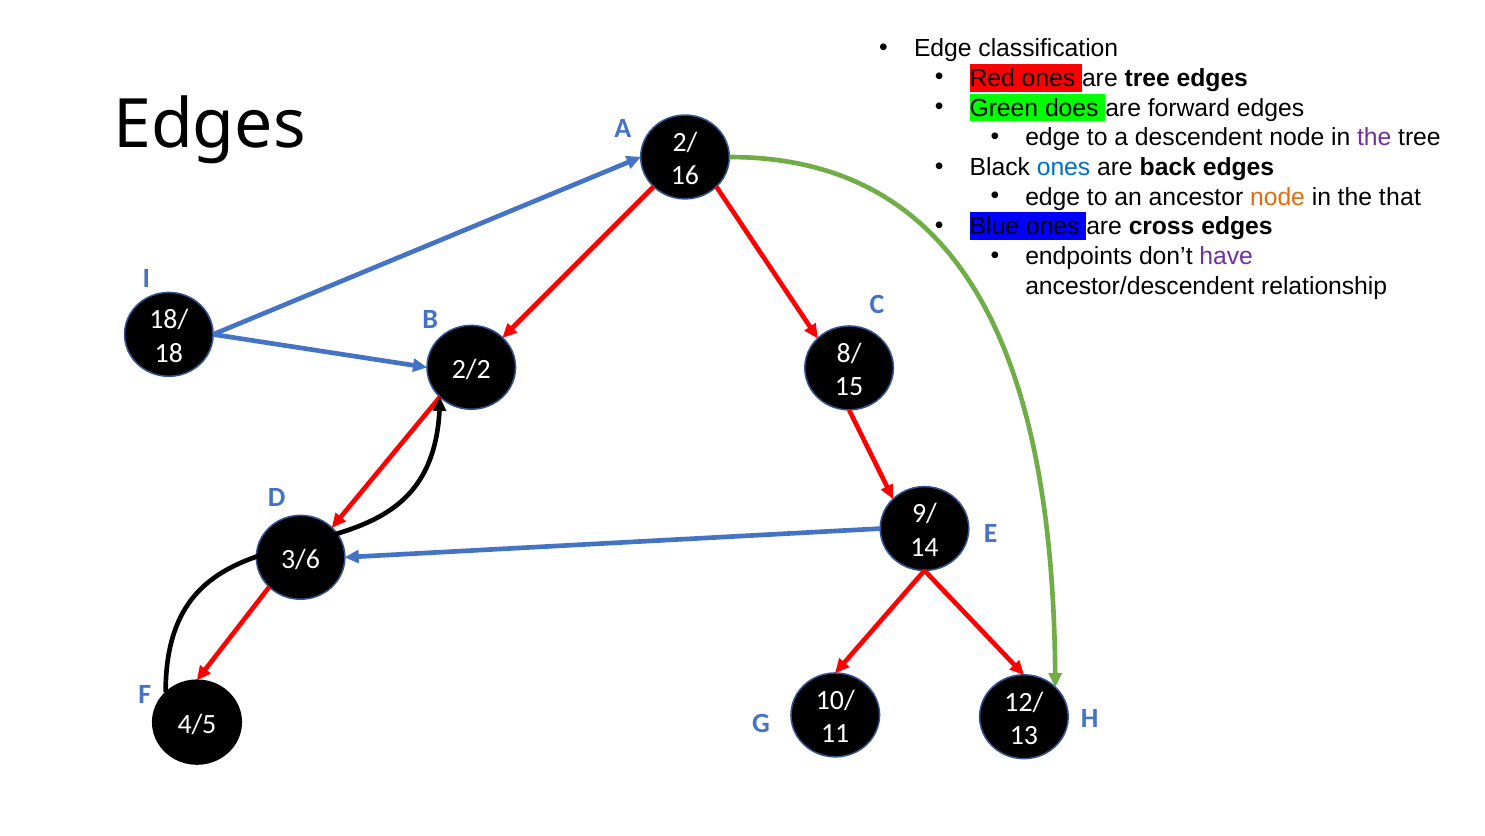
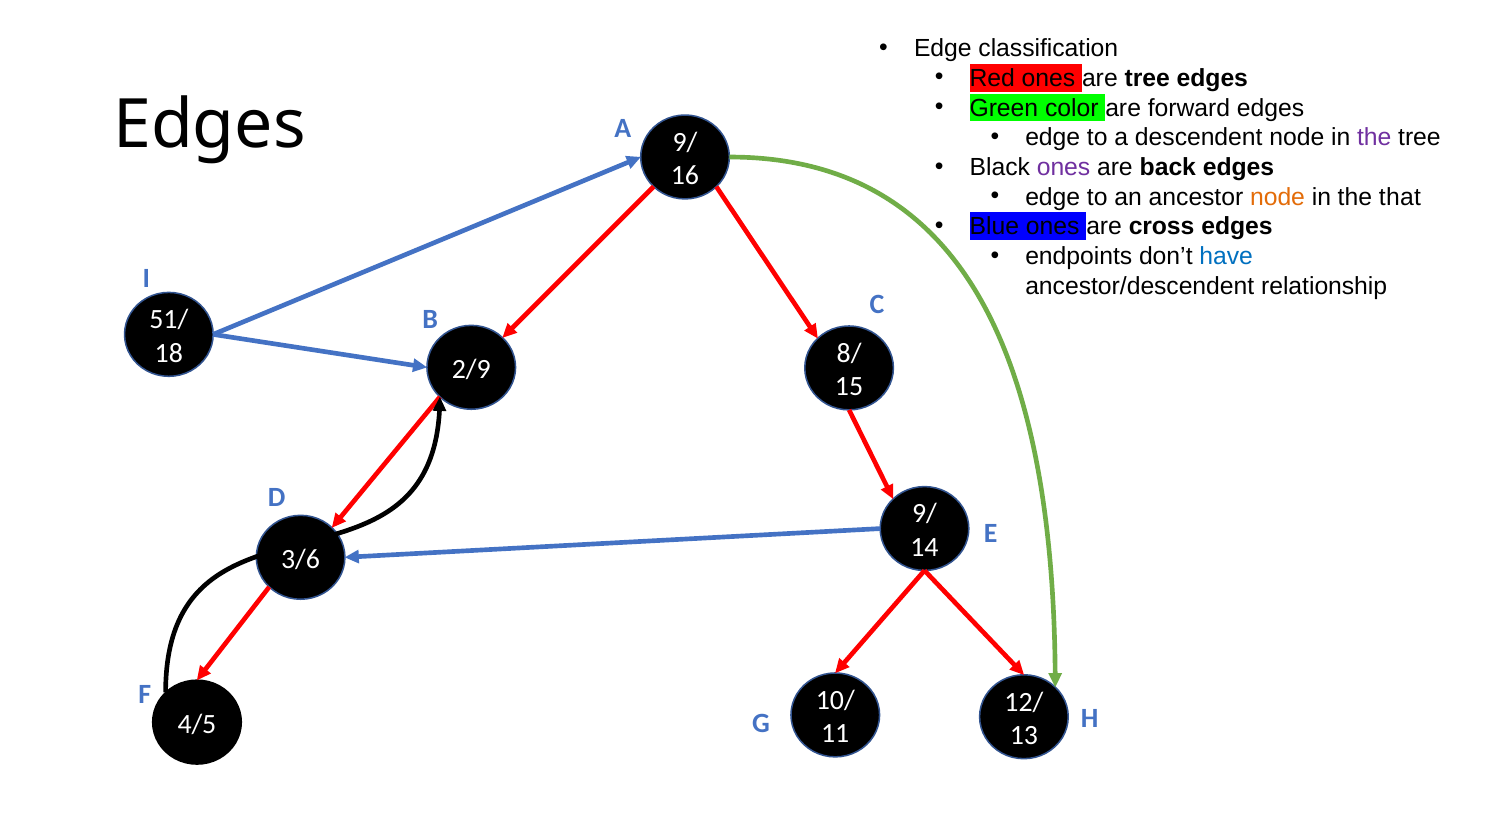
does: does -> color (1072, 108)
2/: 2/ -> 9/ (685, 142)
ones colour: blue -> purple (1064, 167)
have colour: purple -> blue (1226, 256)
18/: 18/ -> 51/ (169, 319)
2/2: 2/2 -> 2/9 (471, 369)
